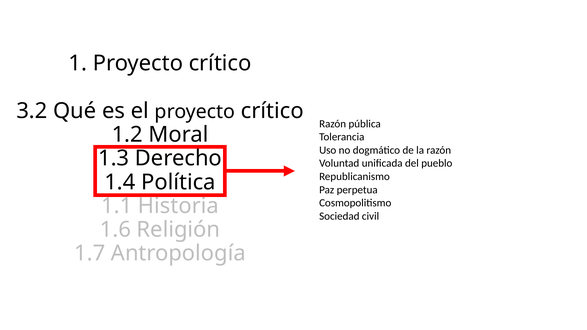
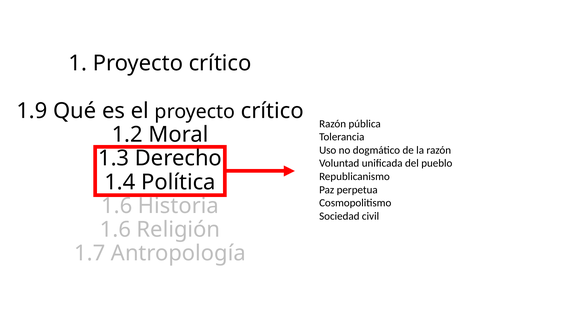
3.2: 3.2 -> 1.9 (32, 111)
1.1: 1.1 -> 1.6 (117, 206)
